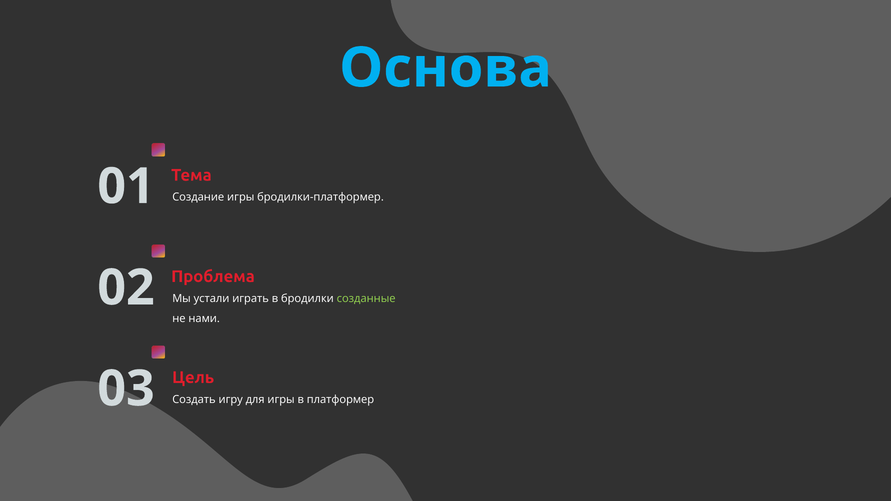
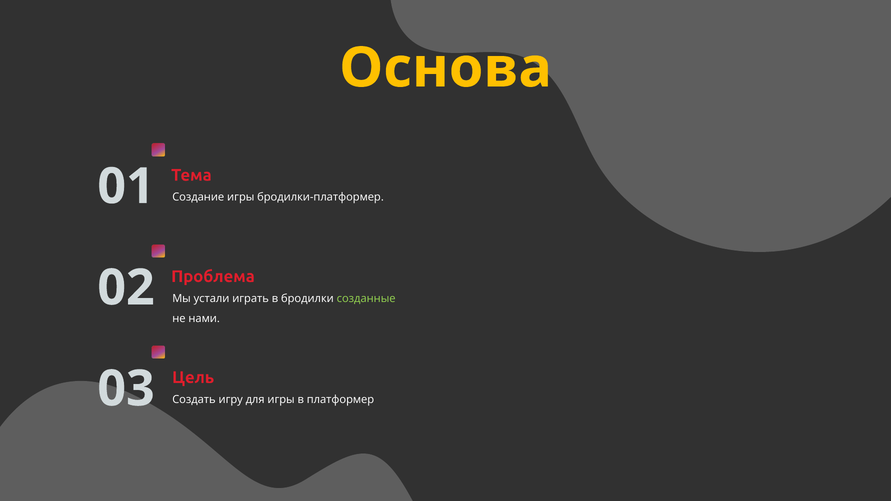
Основа colour: light blue -> yellow (446, 68)
